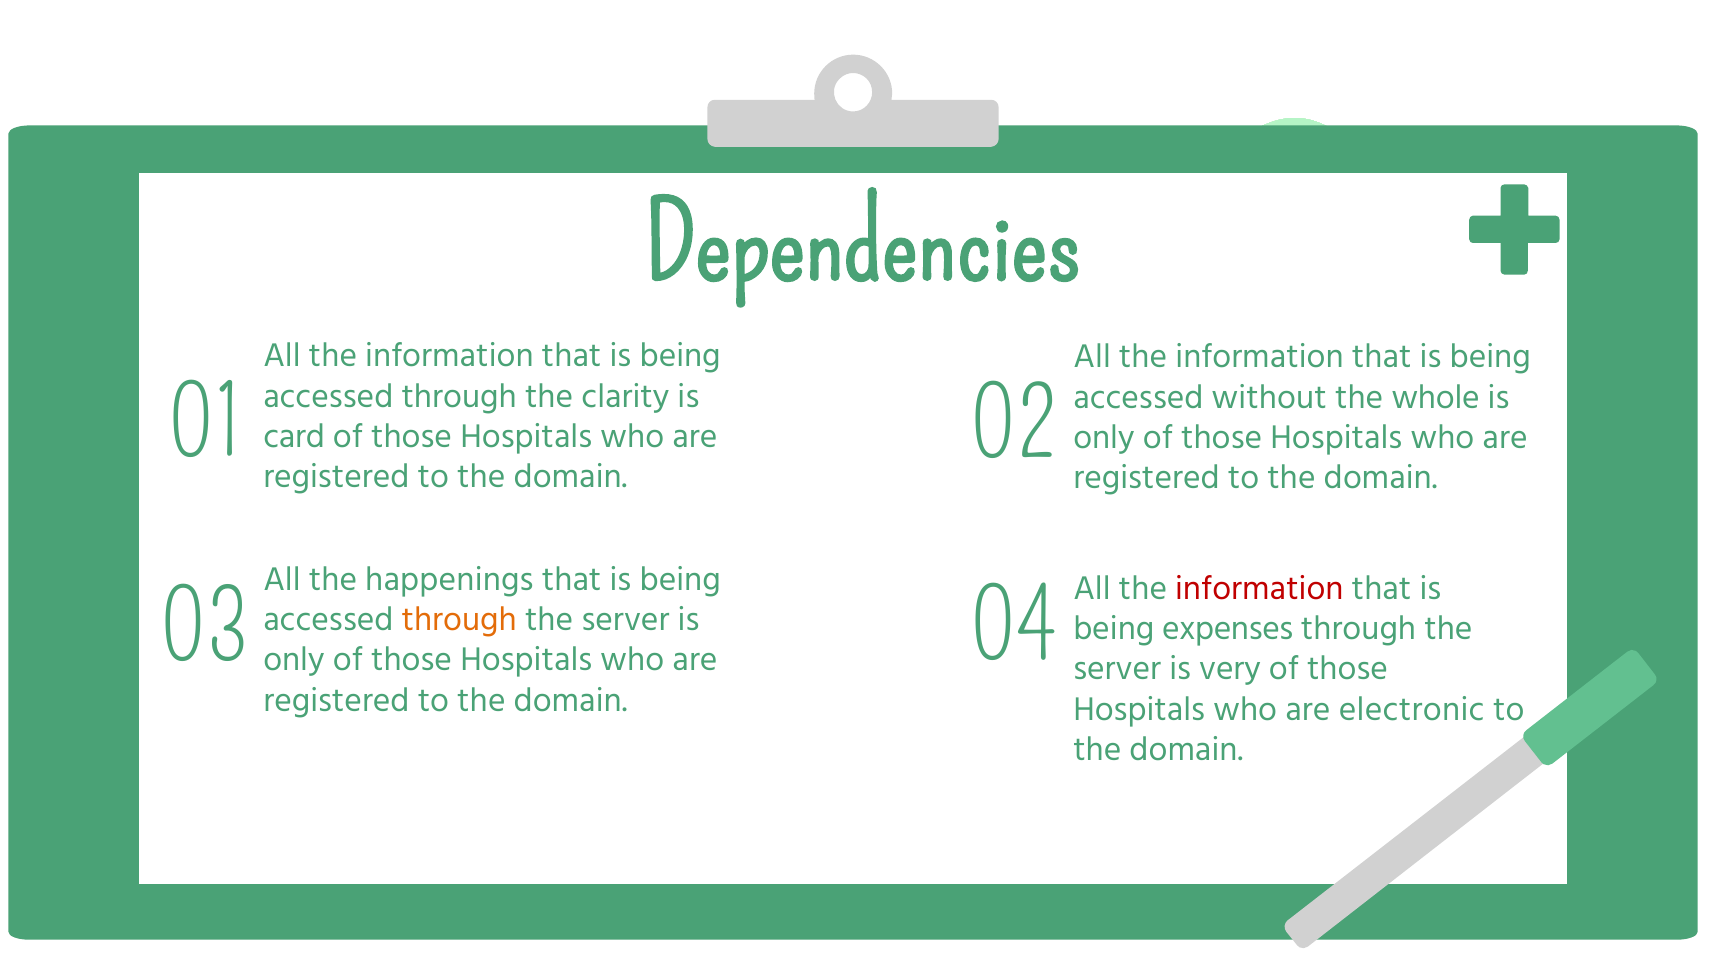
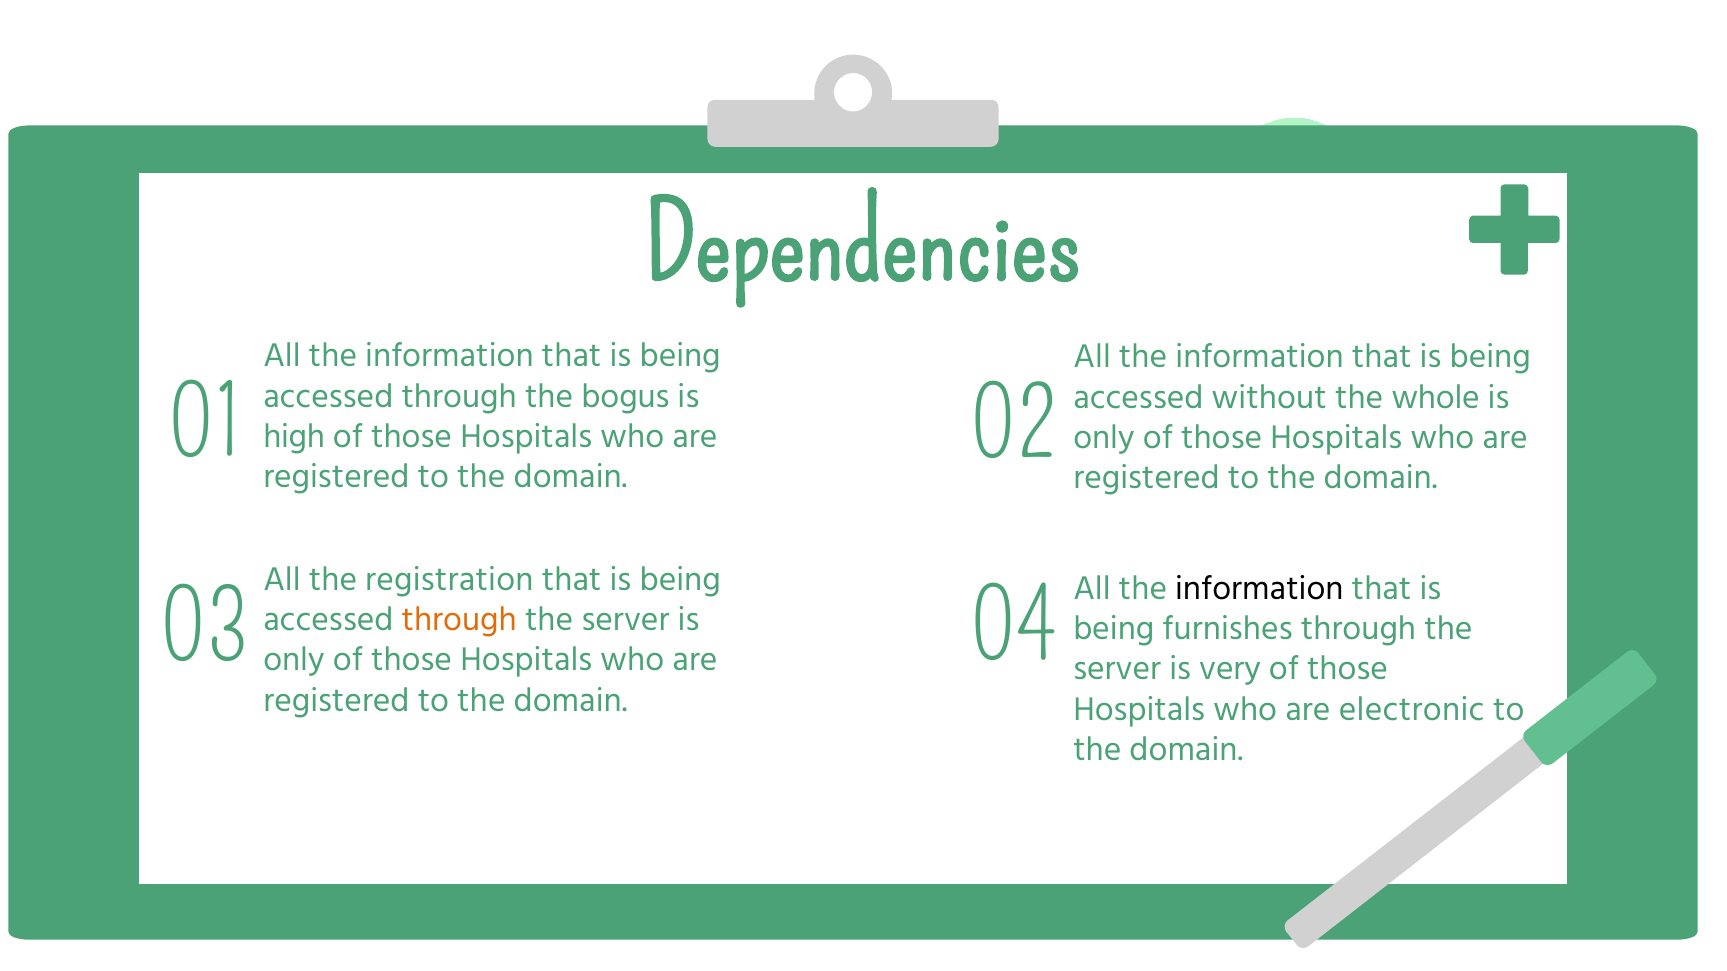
clarity: clarity -> bogus (625, 396)
card: card -> high (294, 437)
happenings: happenings -> registration (449, 579)
information colour: red -> black (1259, 588)
expenses: expenses -> furnishes (1228, 629)
